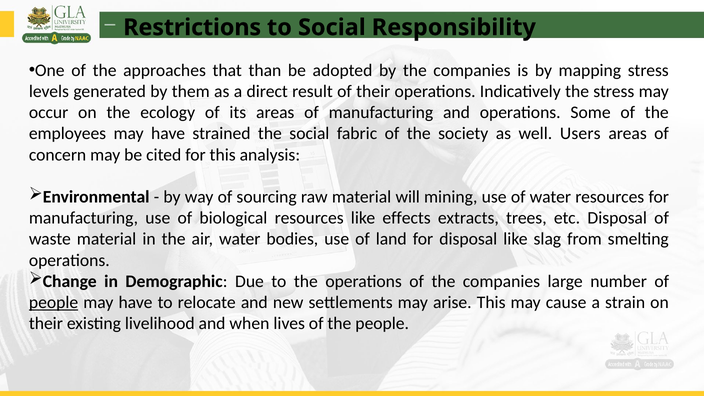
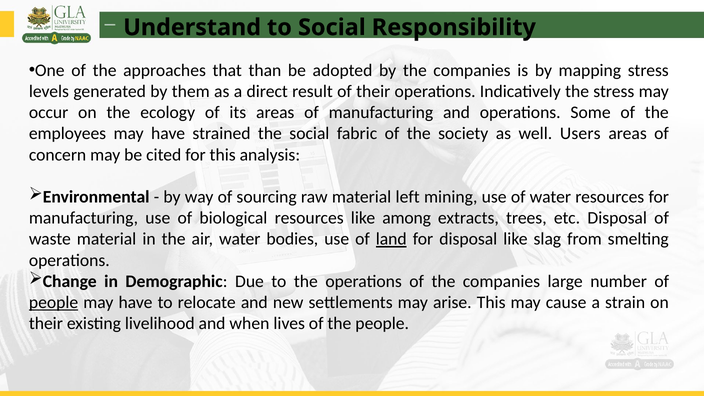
Restrictions: Restrictions -> Understand (192, 27)
will: will -> left (408, 197)
effects: effects -> among (407, 218)
land underline: none -> present (391, 239)
